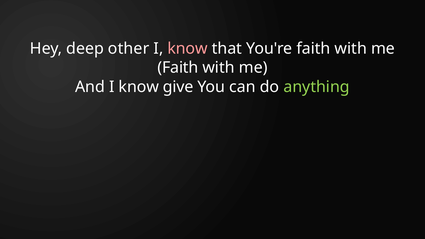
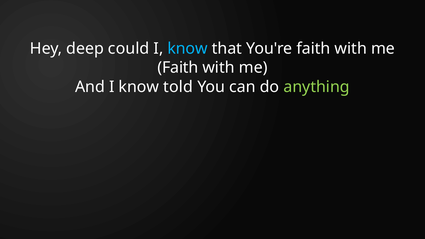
other: other -> could (129, 49)
know colour: pink -> light blue (188, 49)
give: give -> told (178, 87)
